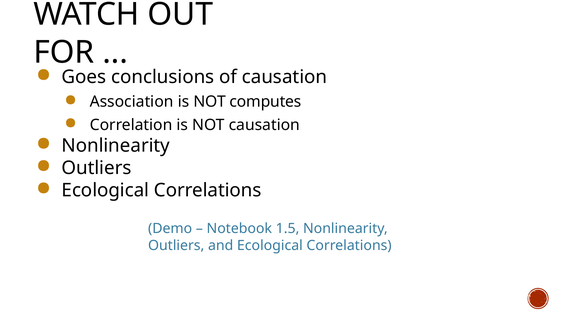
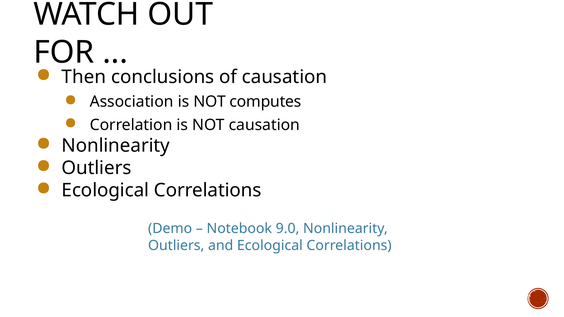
Goes: Goes -> Then (84, 77)
1.5: 1.5 -> 9.0 (288, 229)
